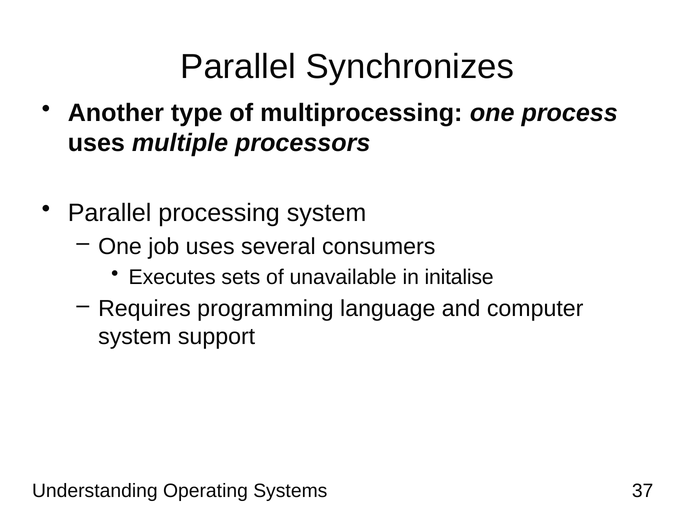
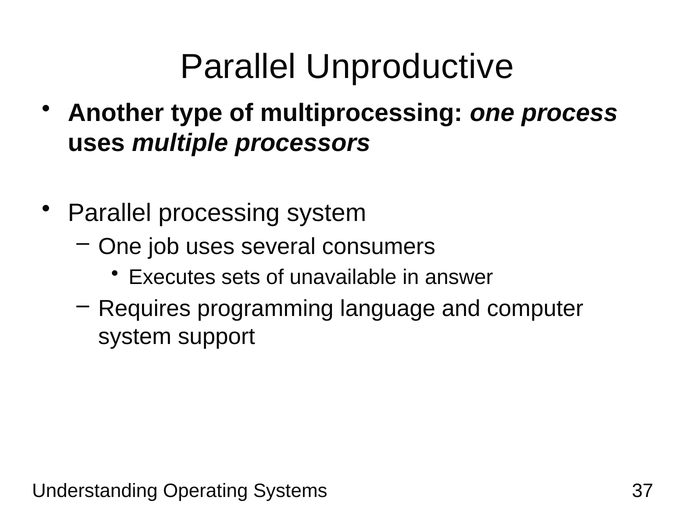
Synchronizes: Synchronizes -> Unproductive (410, 67)
initalise: initalise -> answer (459, 277)
